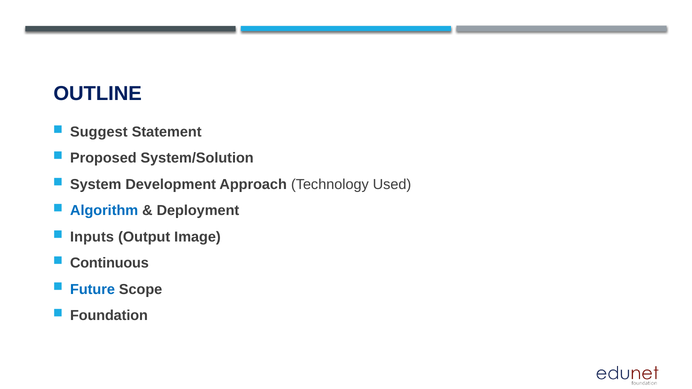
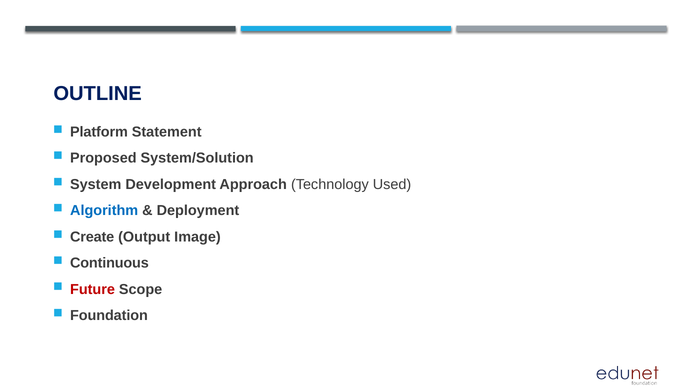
Suggest: Suggest -> Platform (99, 132)
Inputs: Inputs -> Create (92, 237)
Future colour: blue -> red (92, 290)
